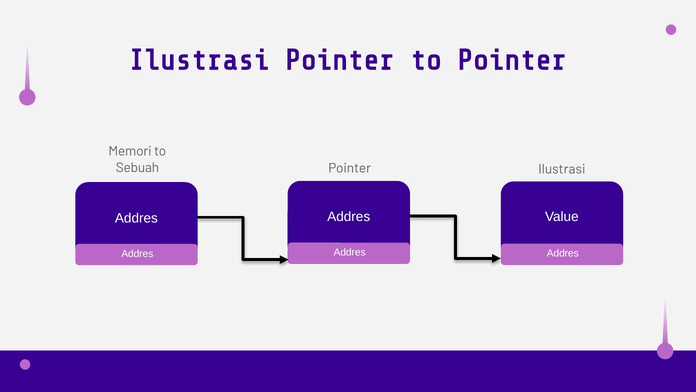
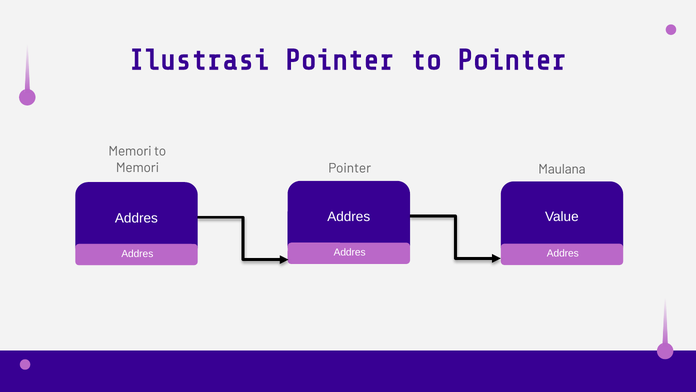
Sebuah: Sebuah -> Memori (138, 167)
Ilustrasi: Ilustrasi -> Maulana (562, 169)
